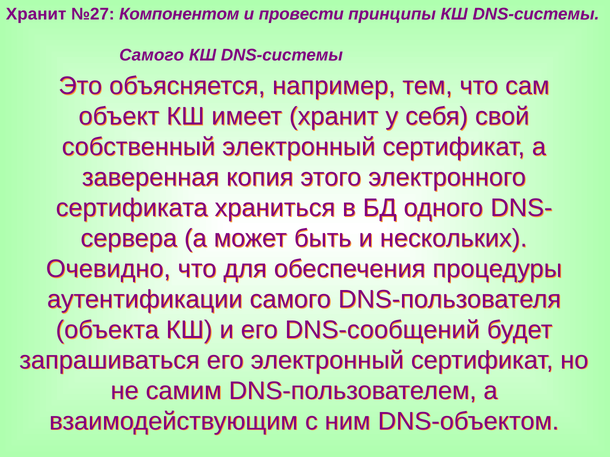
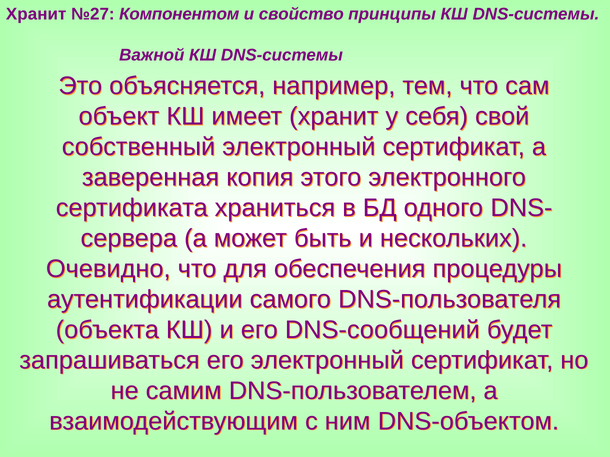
провести: провести -> свойство (301, 14)
Самого: Самого -> Важной (152, 55)
